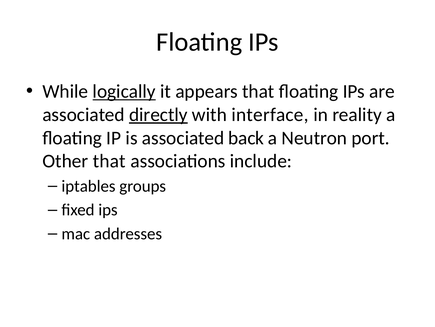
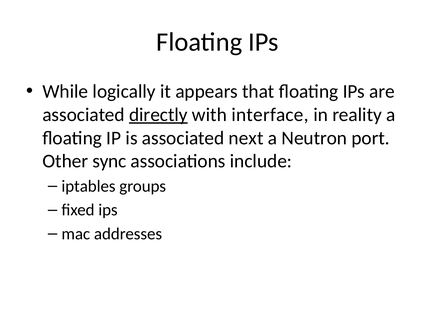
logically underline: present -> none (124, 91)
back: back -> next (246, 138)
Other that: that -> sync (109, 161)
